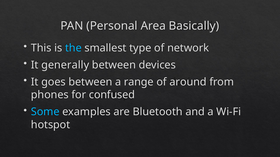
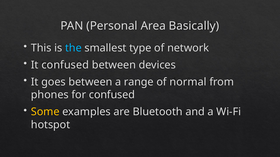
It generally: generally -> confused (65, 65)
around: around -> normal (188, 82)
Some colour: light blue -> yellow (45, 112)
